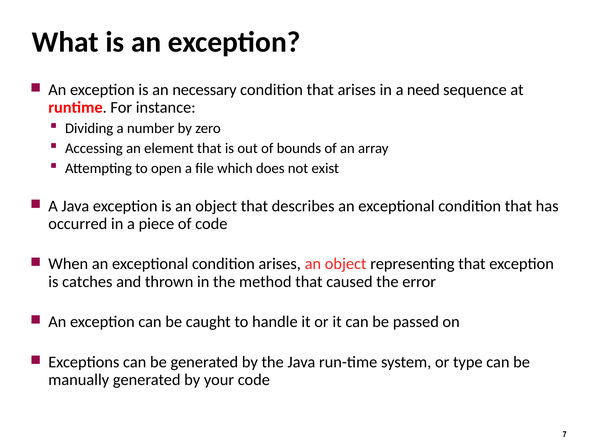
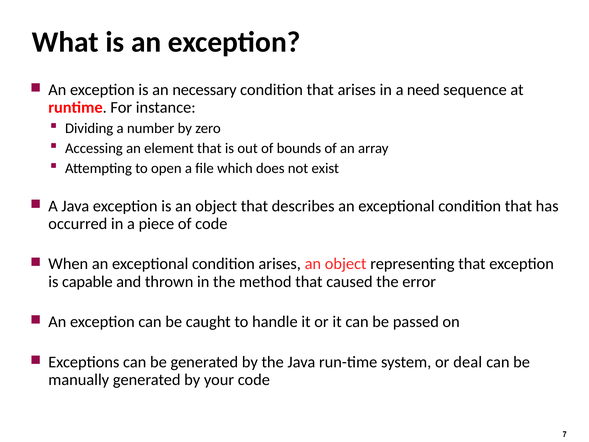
catches: catches -> capable (87, 281)
type: type -> deal (468, 362)
